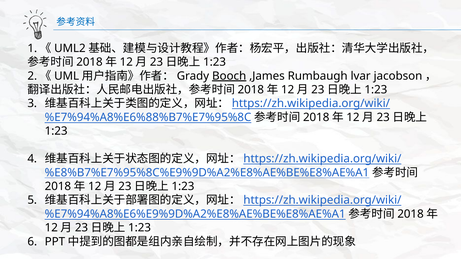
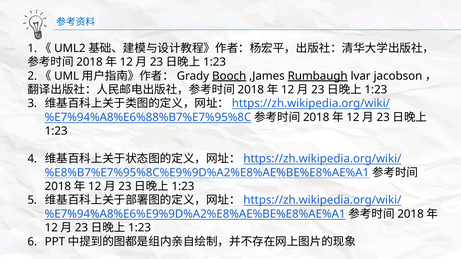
Rumbaugh underline: none -> present (318, 76)
